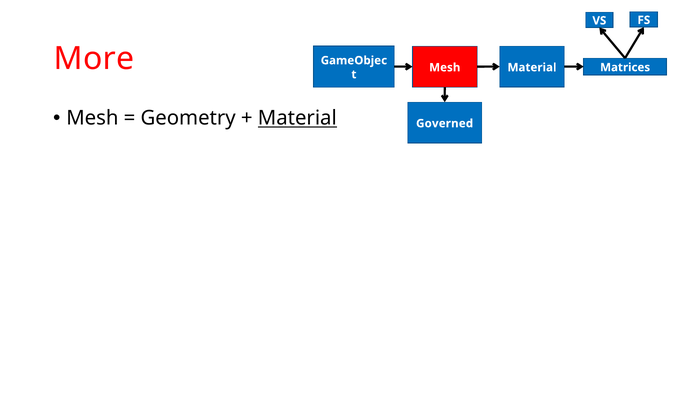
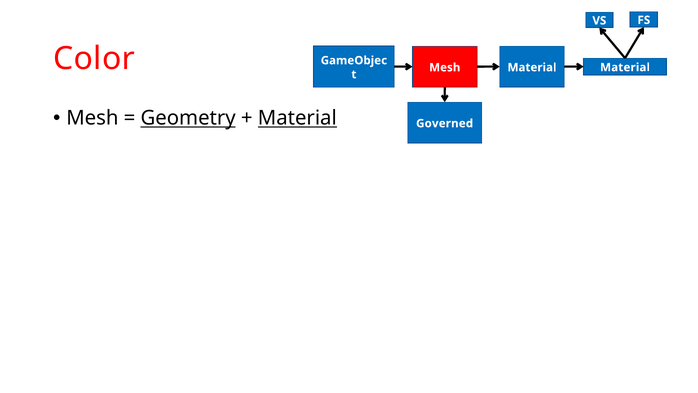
More: More -> Color (94, 59)
Material Matrices: Matrices -> Material (625, 67)
Geometry underline: none -> present (188, 118)
